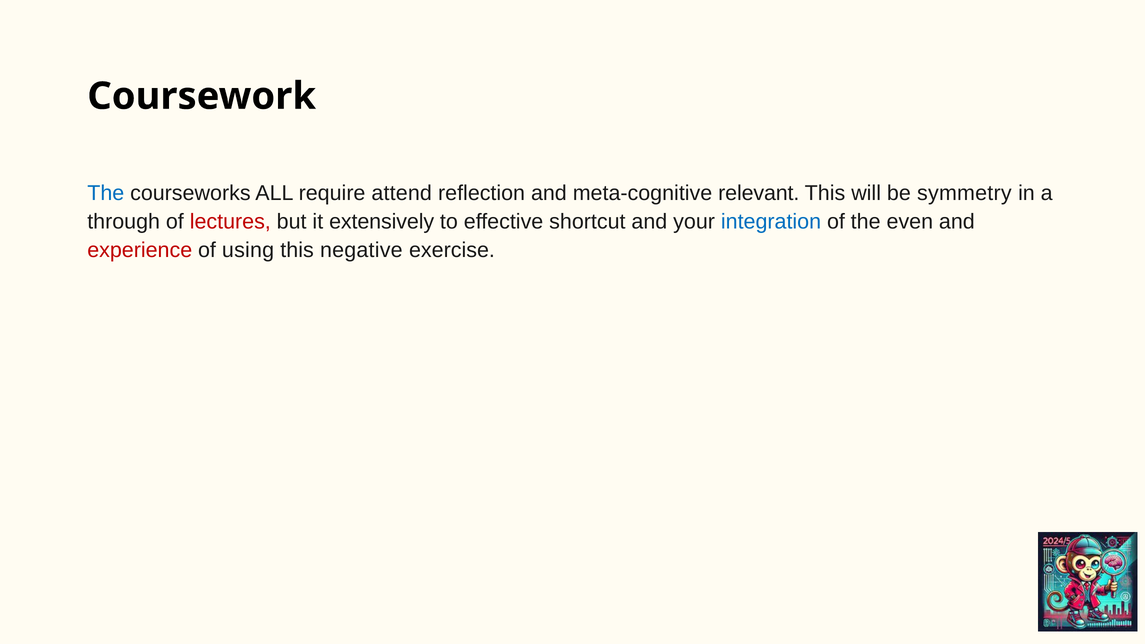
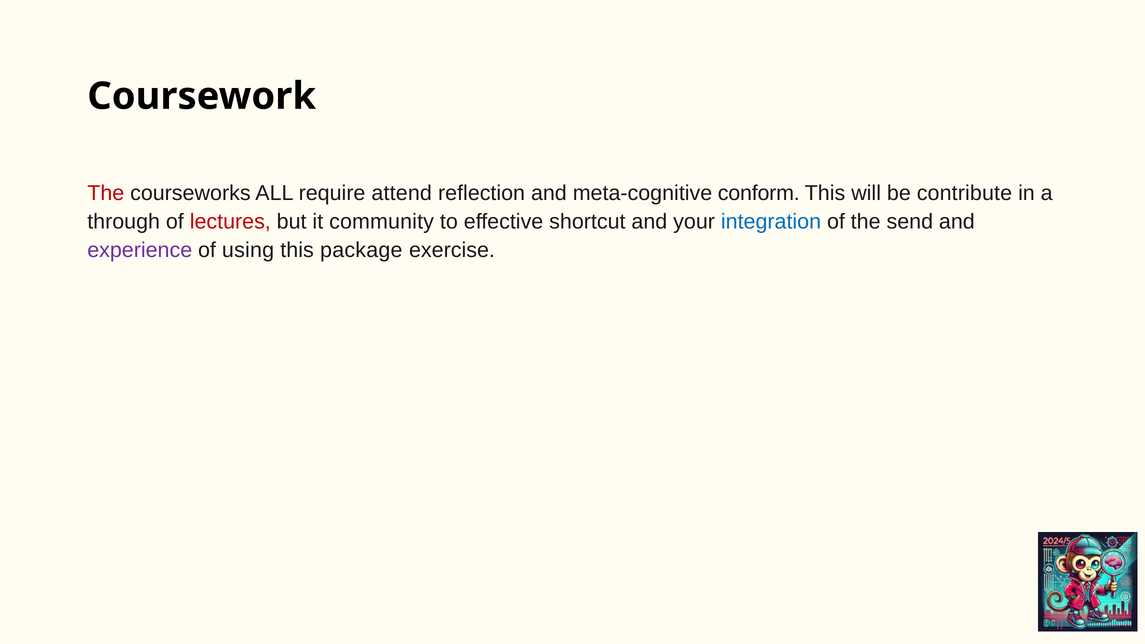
The colour: blue -> red (106, 193)
relevant: relevant -> conform (759, 193)
symmetry: symmetry -> contribute (964, 193)
extensively: extensively -> community (382, 222)
even: even -> send (910, 222)
experience colour: red -> purple (140, 250)
negative: negative -> package (361, 250)
